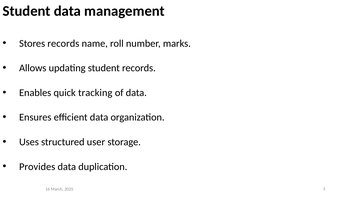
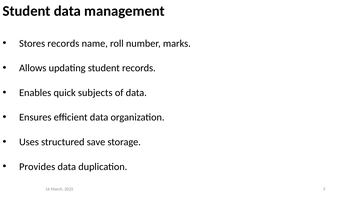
tracking: tracking -> subjects (95, 93)
user: user -> save (96, 142)
